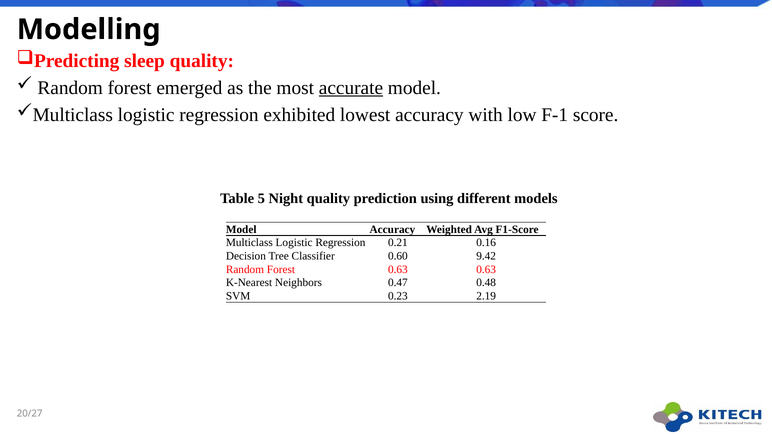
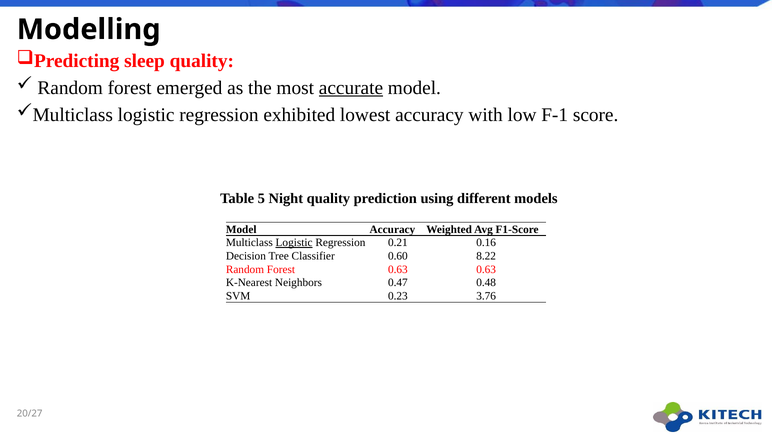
Logistic underline: none -> present (294, 243)
9.42: 9.42 -> 8.22 (486, 256)
2.19: 2.19 -> 3.76 (486, 296)
